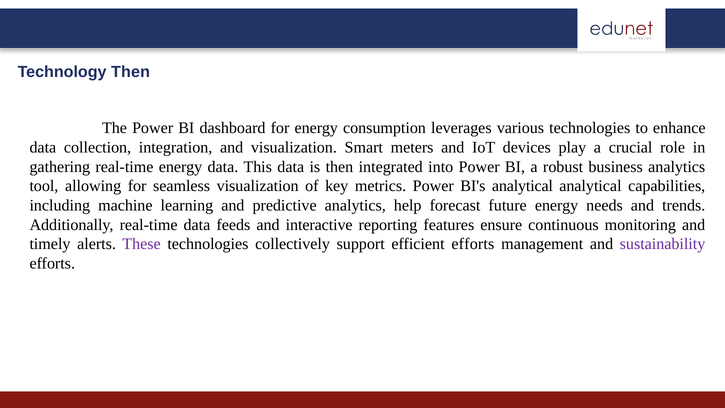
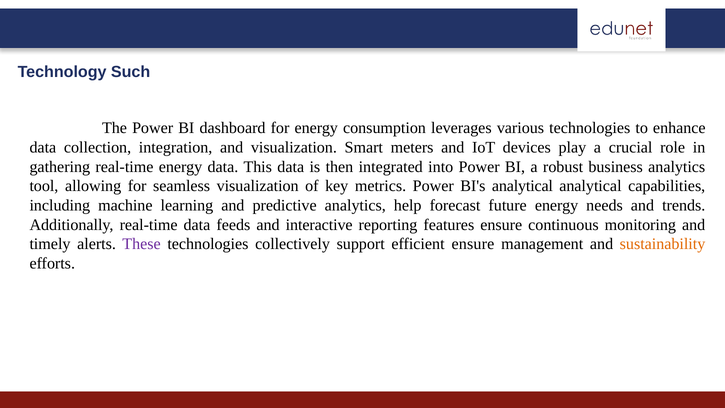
Technology Then: Then -> Such (131, 72)
efficient efforts: efforts -> ensure (473, 244)
sustainability colour: purple -> orange (663, 244)
